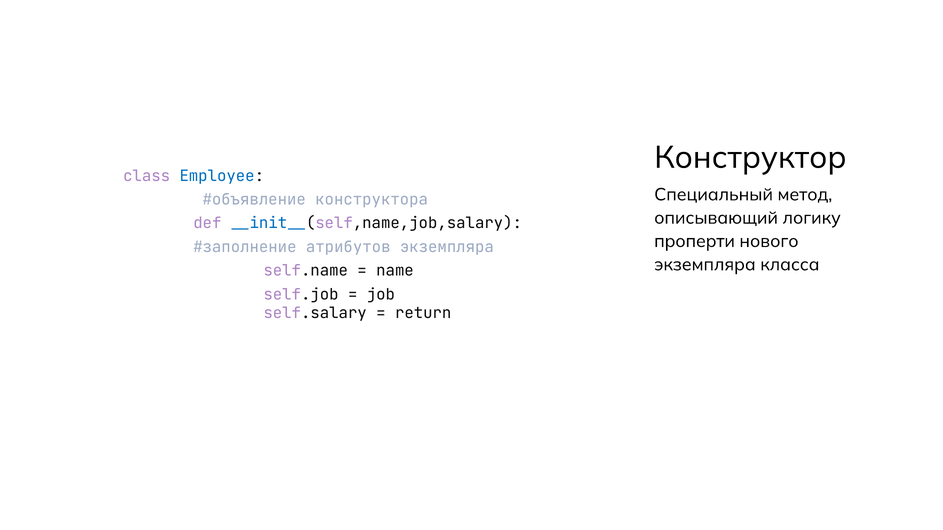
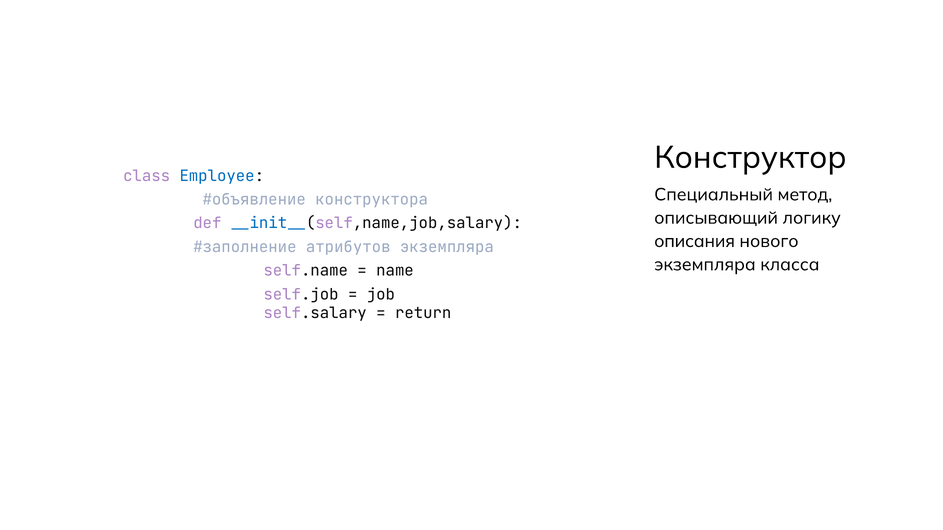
проперти: проперти -> описания (695, 241)
